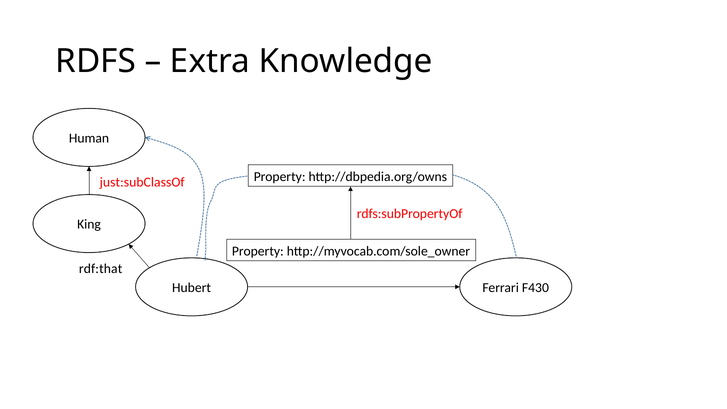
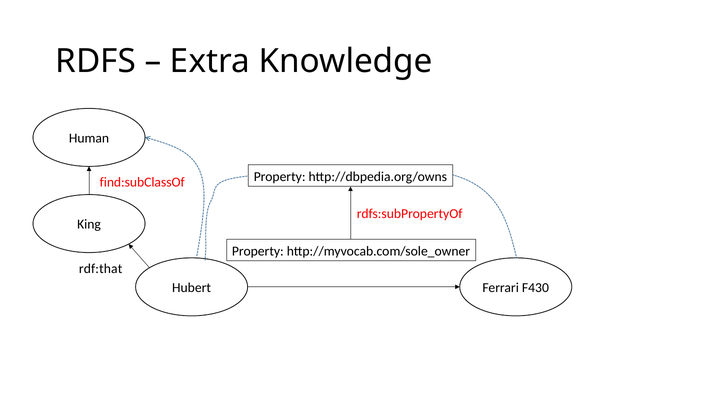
just:subClassOf: just:subClassOf -> find:subClassOf (142, 182)
